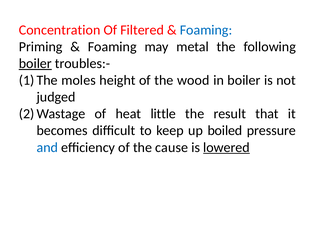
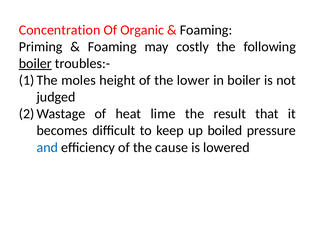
Filtered: Filtered -> Organic (142, 30)
Foaming colour: blue -> black (206, 30)
metal: metal -> costly (193, 47)
wood: wood -> lower (193, 80)
little: little -> lime (163, 114)
lowered underline: present -> none (226, 148)
